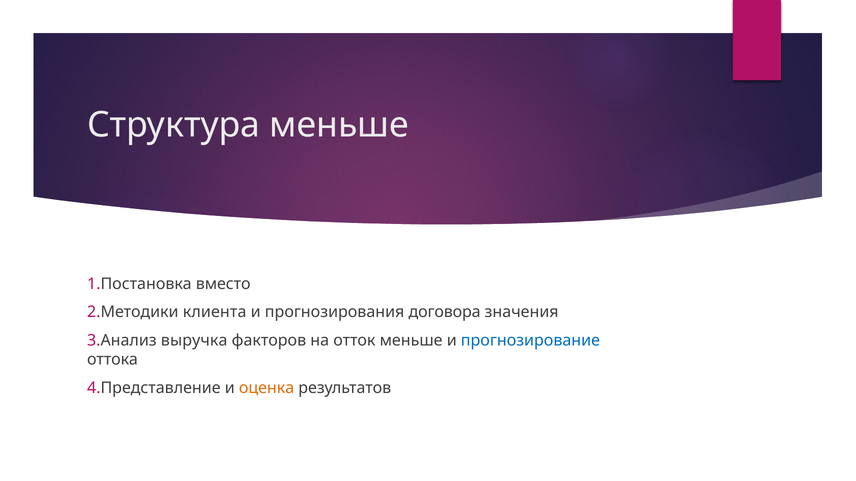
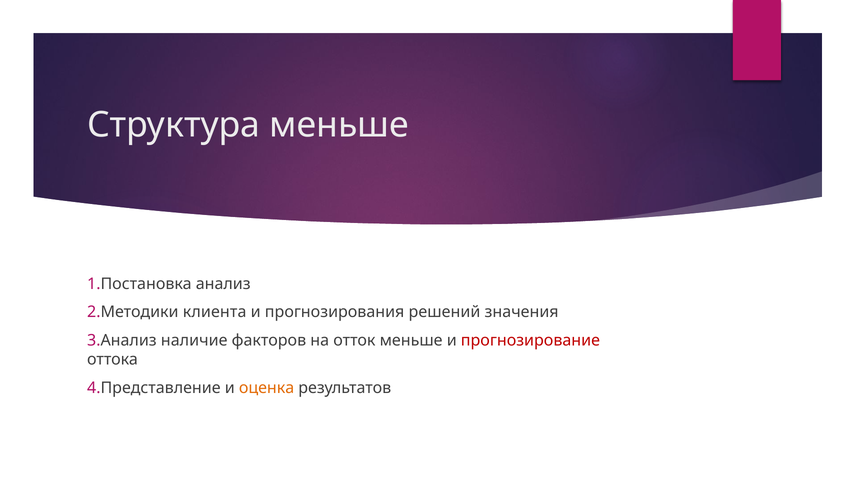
вместо: вместо -> анализ (223, 284)
договора: договора -> решений (444, 313)
выручка: выручка -> наличие (194, 341)
прогнозирование colour: blue -> red (530, 341)
